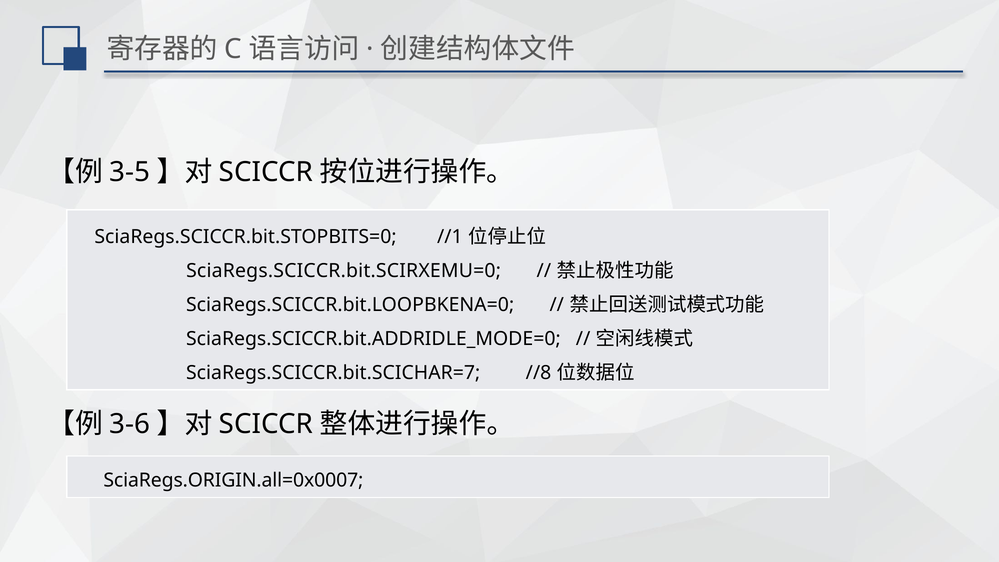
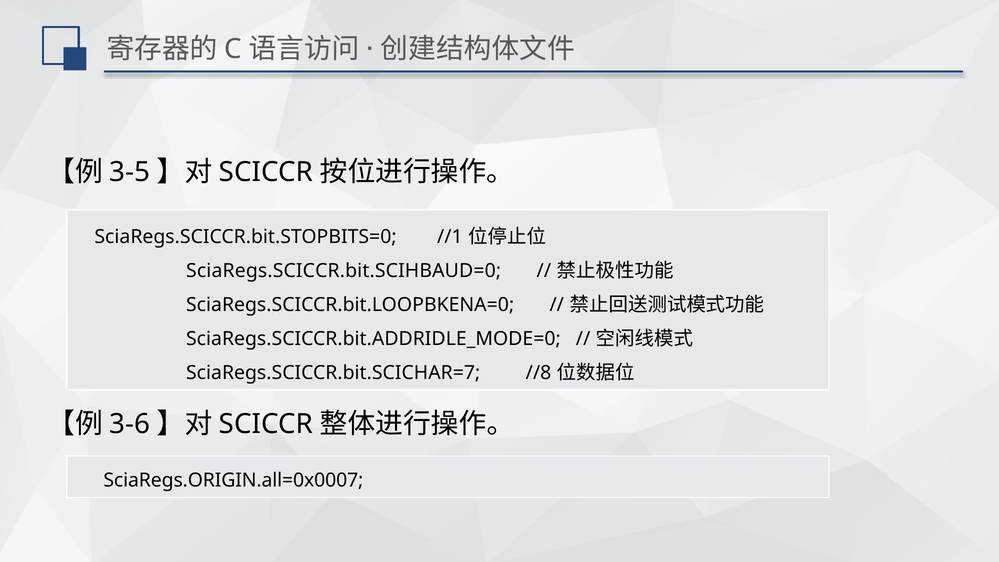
SciaRegs.SCICCR.bit.SCIRXEMU=0: SciaRegs.SCICCR.bit.SCIRXEMU=0 -> SciaRegs.SCICCR.bit.SCIHBAUD=0 (344, 271)
